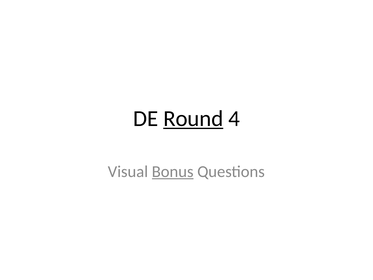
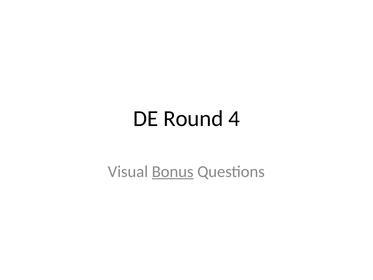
Round underline: present -> none (193, 118)
